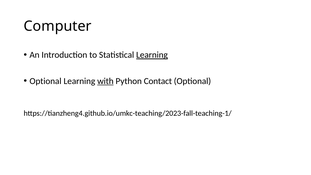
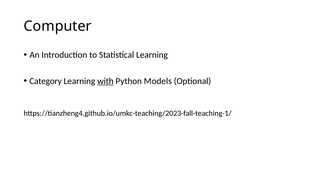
Learning underline: present -> none (152, 55)
Optional: Optional -> Category (46, 81)
Contact: Contact -> Models (158, 81)
